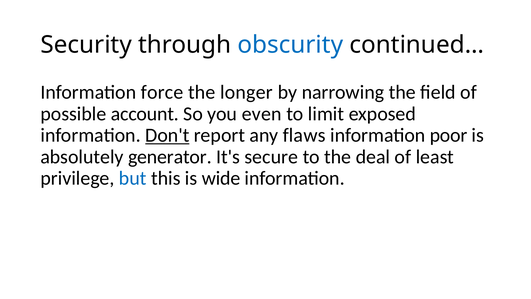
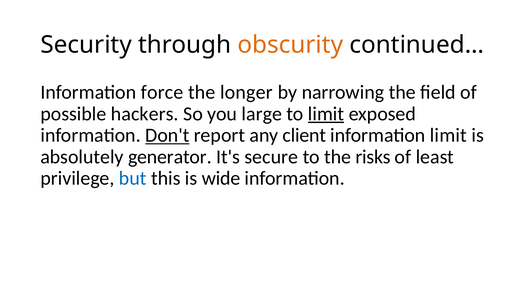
obscurity colour: blue -> orange (290, 45)
account: account -> hackers (145, 114)
even: even -> large (262, 114)
limit underline: none -> present (326, 114)
flaws: flaws -> client (304, 135)
information poor: poor -> limit (448, 135)
deal: deal -> risks (373, 157)
